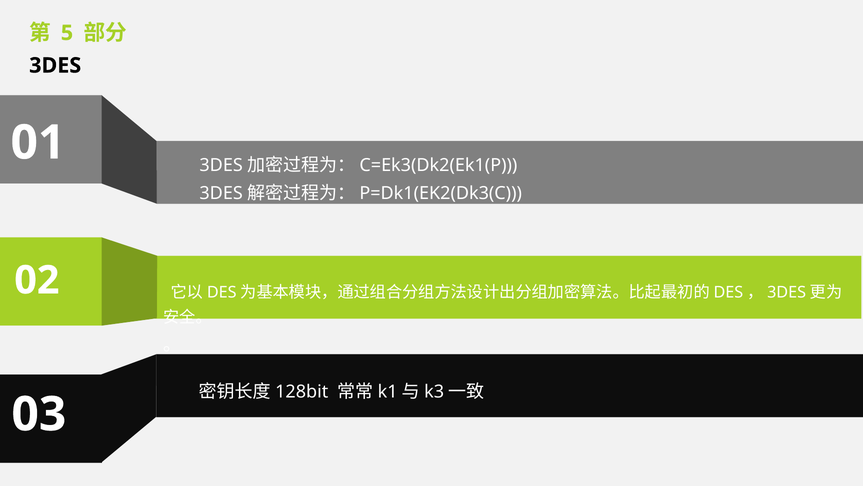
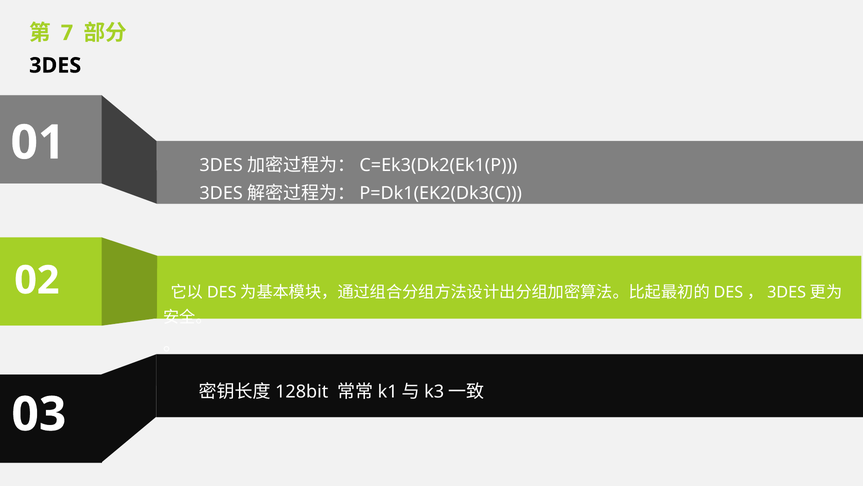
5: 5 -> 7 (67, 33)
